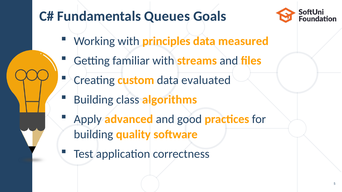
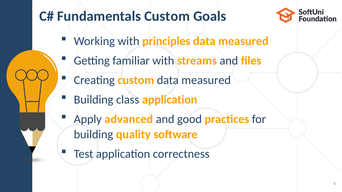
Fundamentals Queues: Queues -> Custom (167, 16)
custom data evaluated: evaluated -> measured (206, 80)
class algorithms: algorithms -> application (170, 100)
